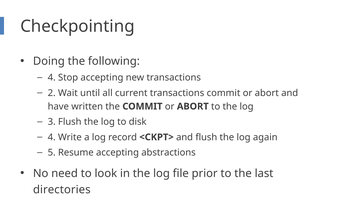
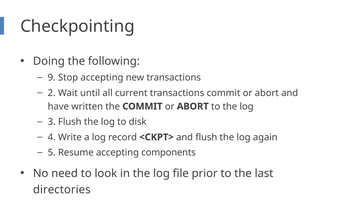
4: 4 -> 9 (52, 78)
abstractions: abstractions -> components (169, 153)
